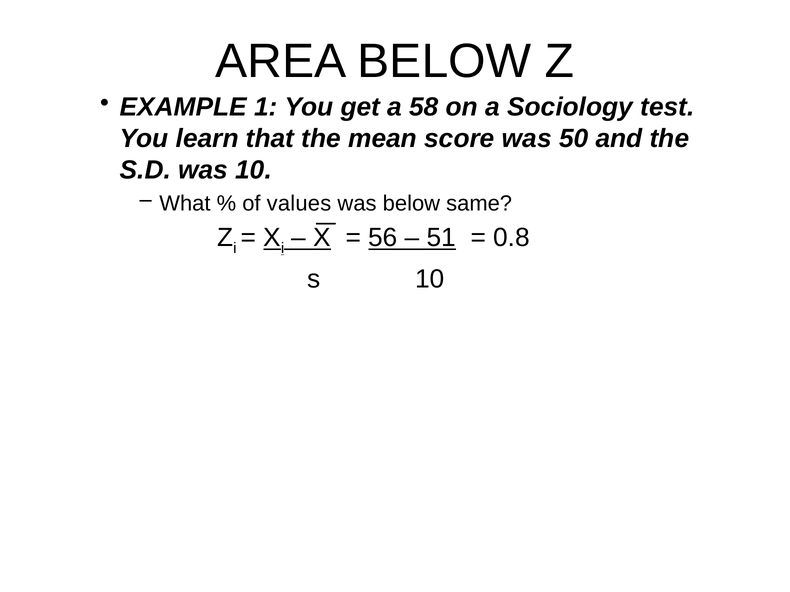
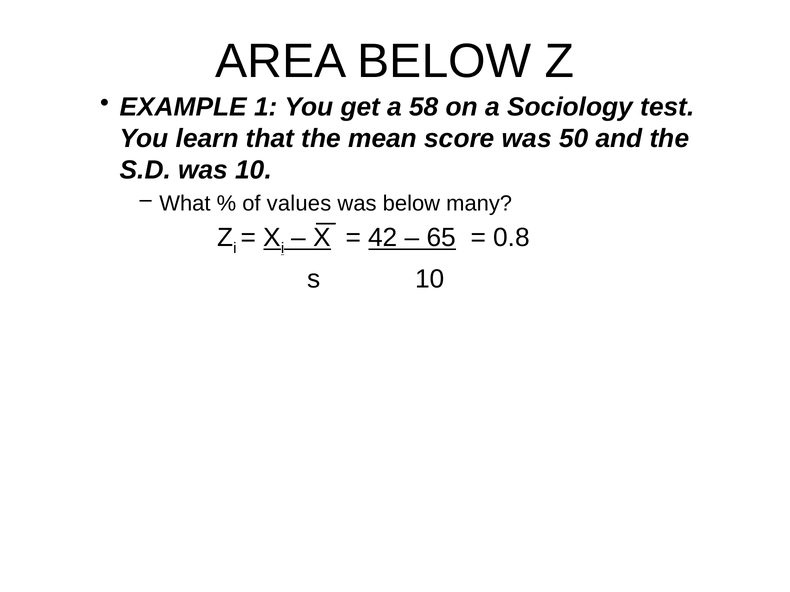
same: same -> many (479, 203)
56: 56 -> 42 (383, 238)
51: 51 -> 65 (441, 238)
